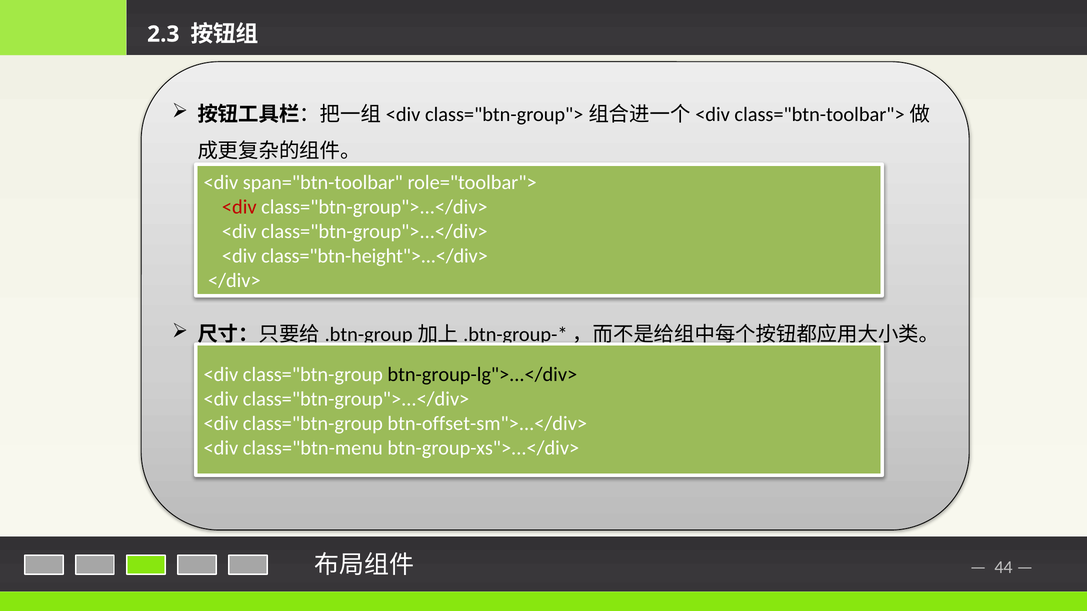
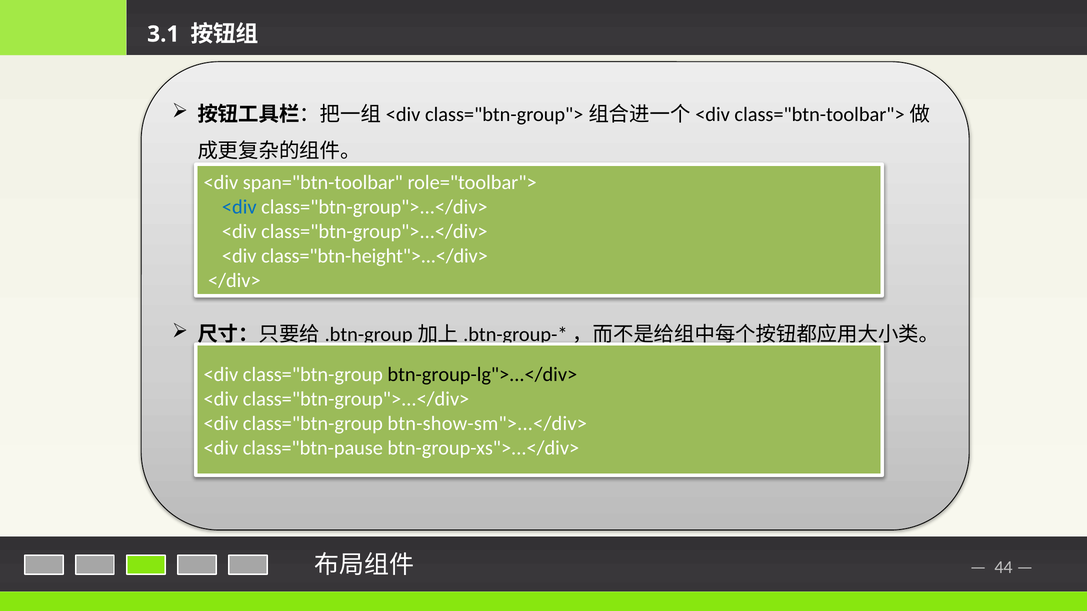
2.3: 2.3 -> 3.1 (163, 34)
<div colour: red -> blue (239, 207)
btn-offset-sm">...</div>: btn-offset-sm">...</div> -> btn-show-sm">...</div> (487, 424)
class="btn-menu: class="btn-menu -> class="btn-pause (313, 448)
